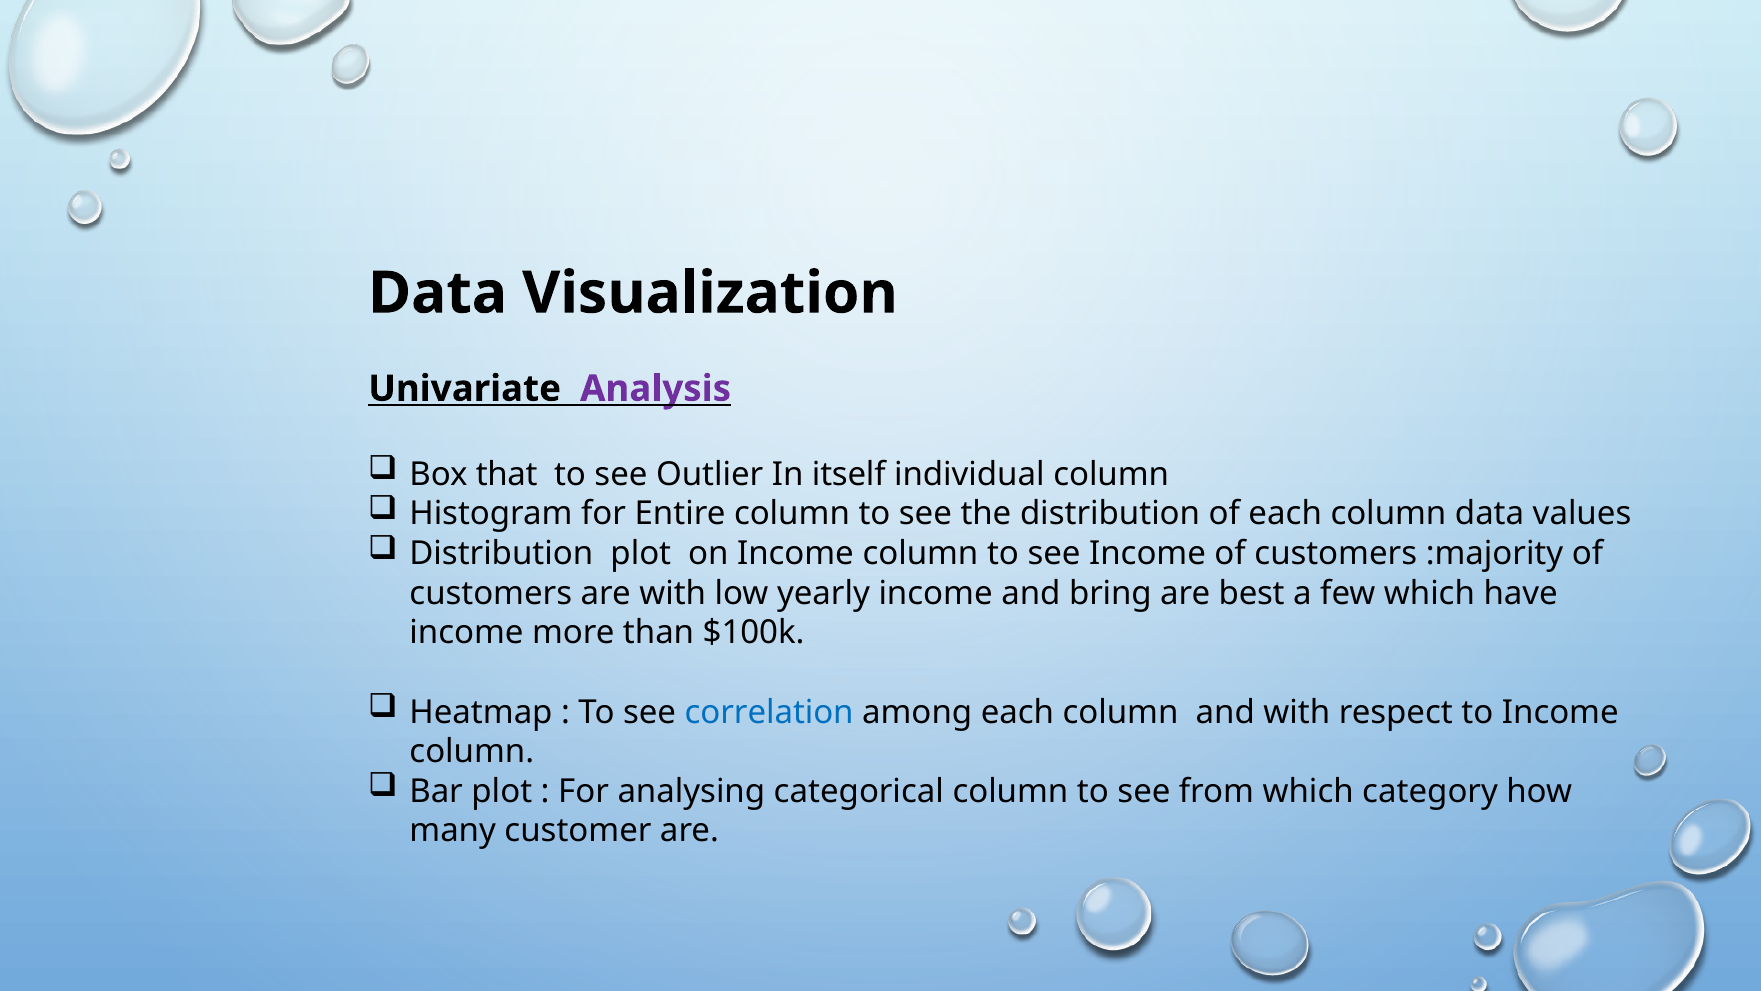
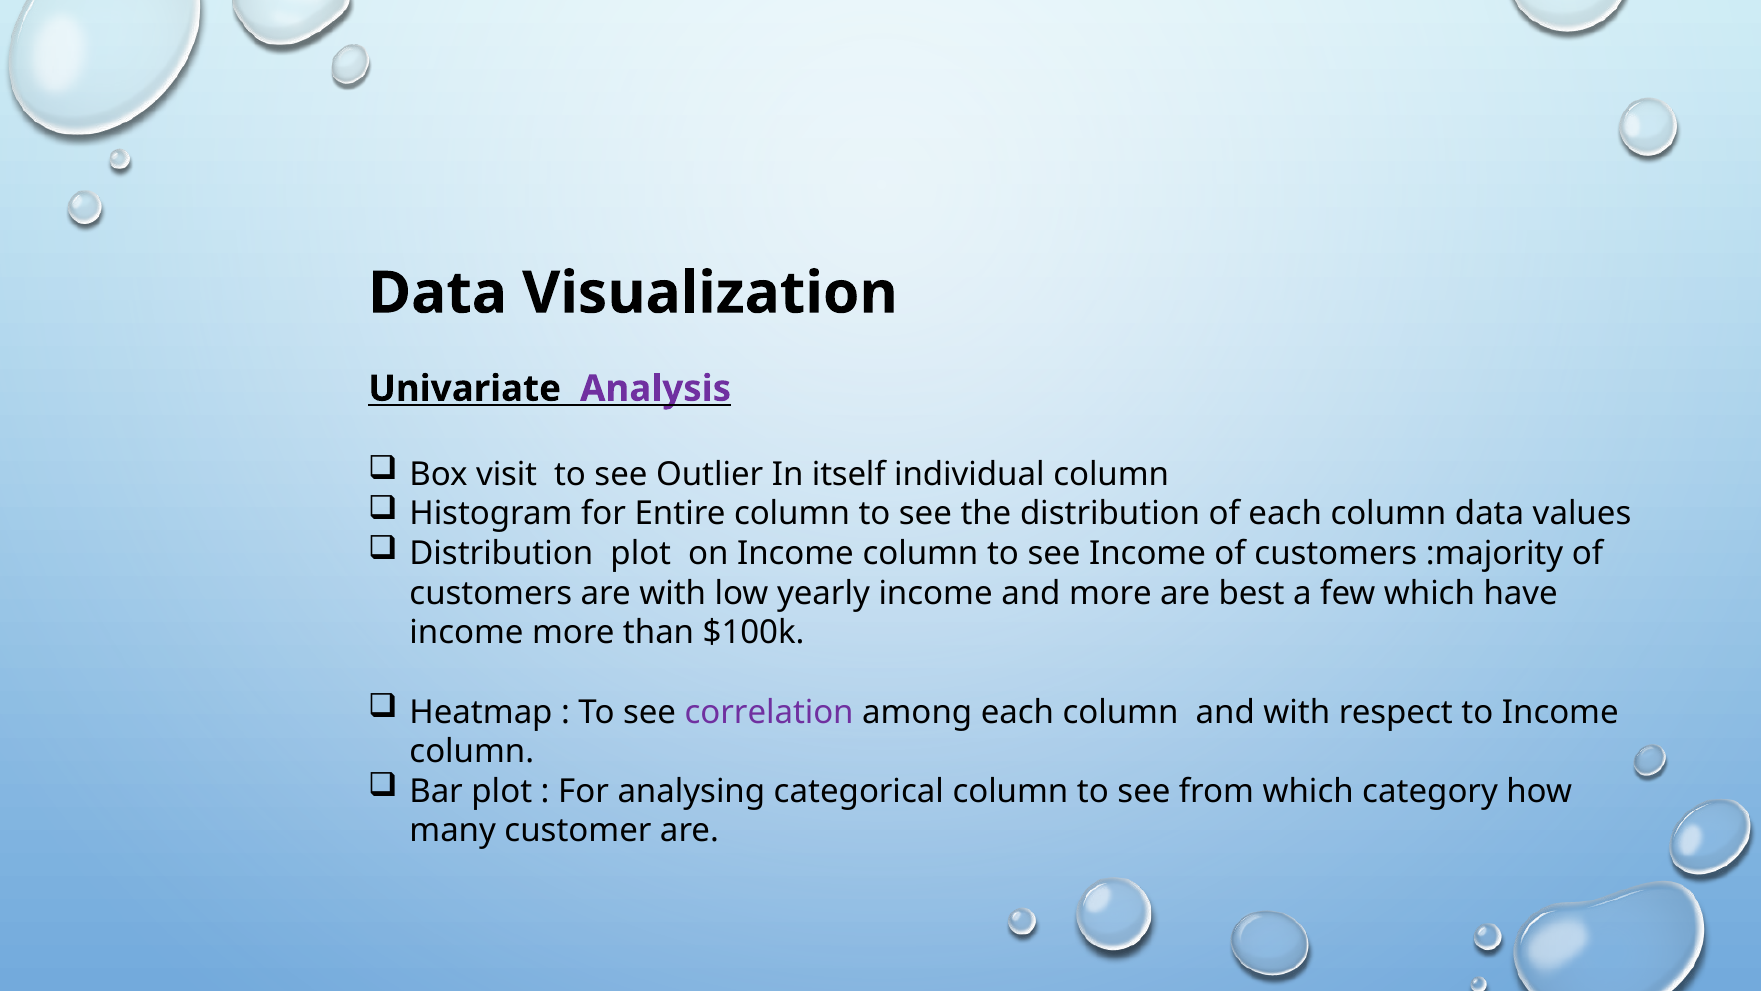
that: that -> visit (507, 474)
and bring: bring -> more (1110, 593)
correlation colour: blue -> purple (769, 712)
